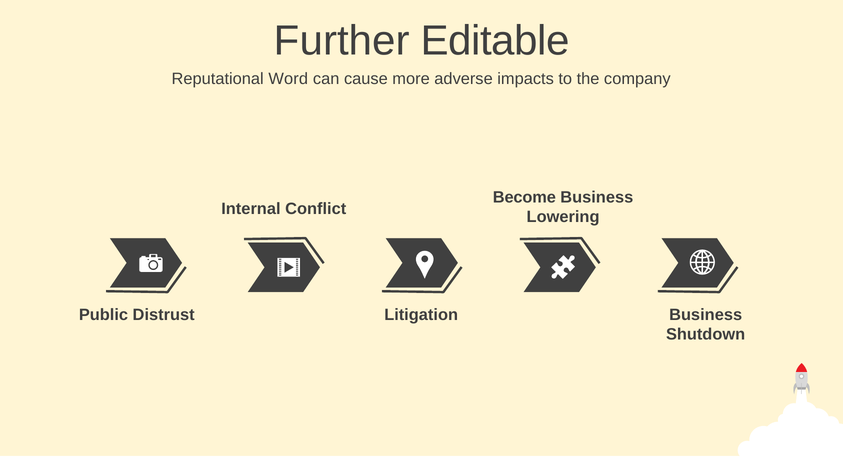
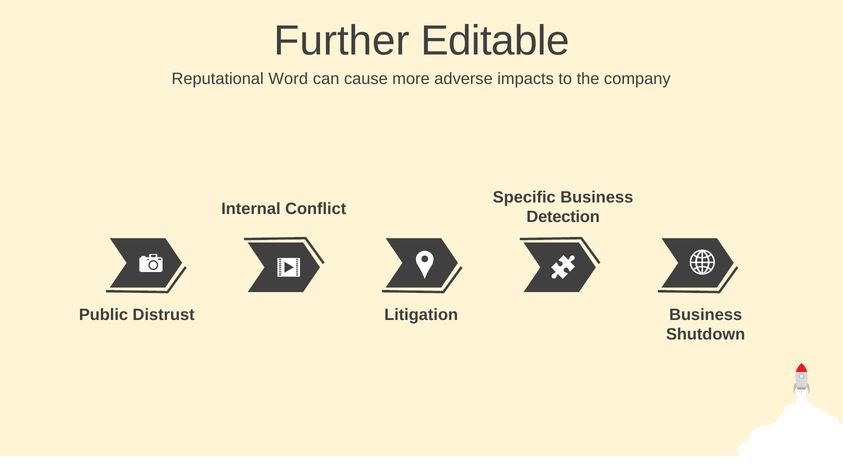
Become: Become -> Specific (524, 197)
Lowering: Lowering -> Detection (563, 217)
